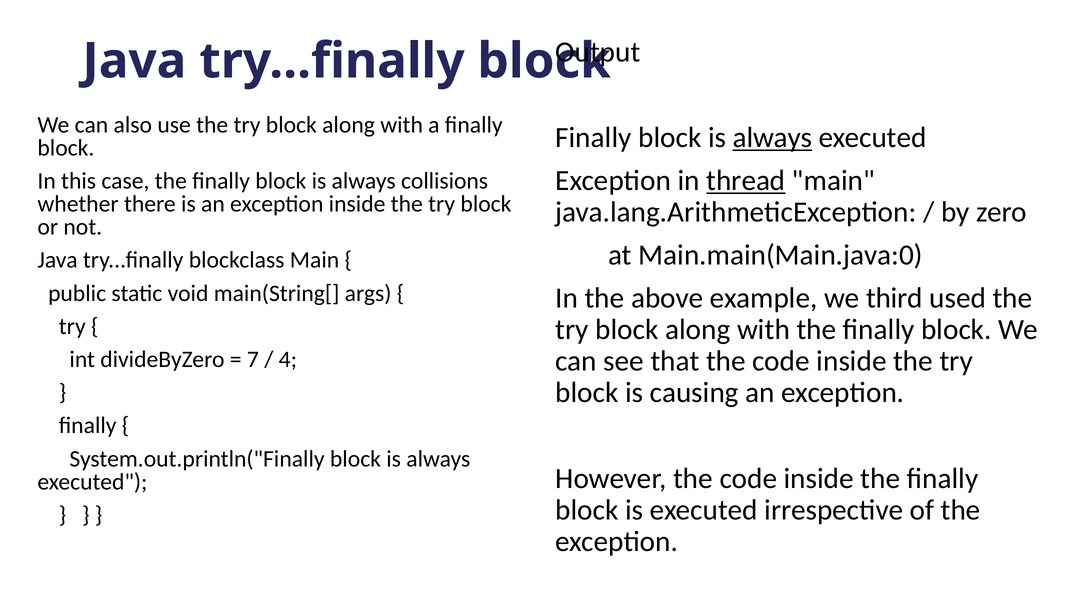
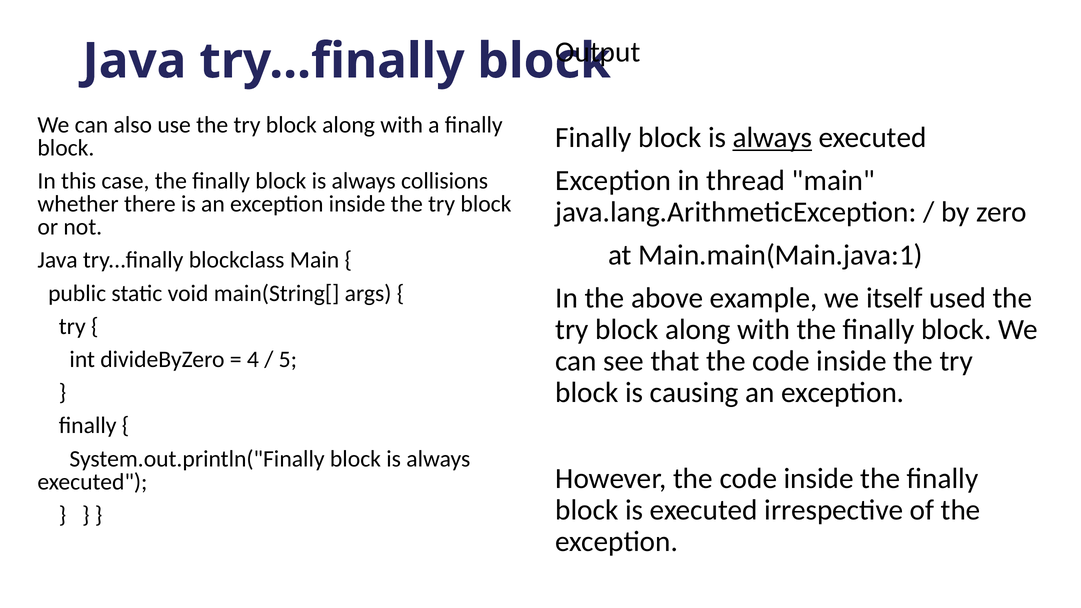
thread underline: present -> none (746, 181)
Main.main(Main.java:0: Main.main(Main.java:0 -> Main.main(Main.java:1 (781, 255)
third: third -> itself (894, 298)
7: 7 -> 4 (253, 360)
4: 4 -> 5 (288, 360)
